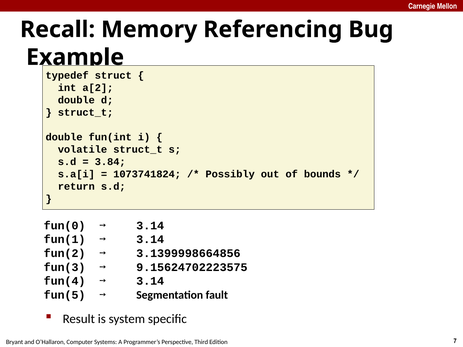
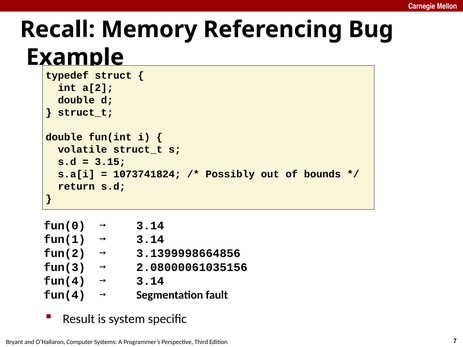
3.84: 3.84 -> 3.15 (110, 162)
9.15624702223575: 9.15624702223575 -> 2.08000061035156 (192, 267)
fun(5: fun(5 -> fun(4 (65, 295)
